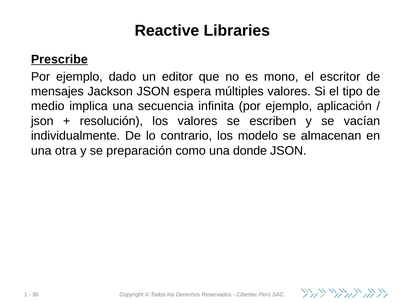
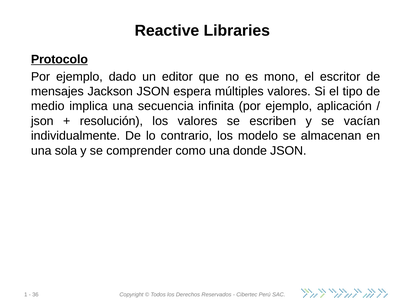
Prescribe: Prescribe -> Protocolo (59, 59)
otra: otra -> sola (66, 151)
preparación: preparación -> comprender (139, 151)
